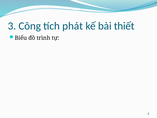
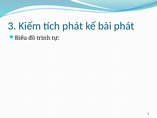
Công: Công -> Kiếm (30, 26)
bài thiết: thiết -> phát (124, 26)
